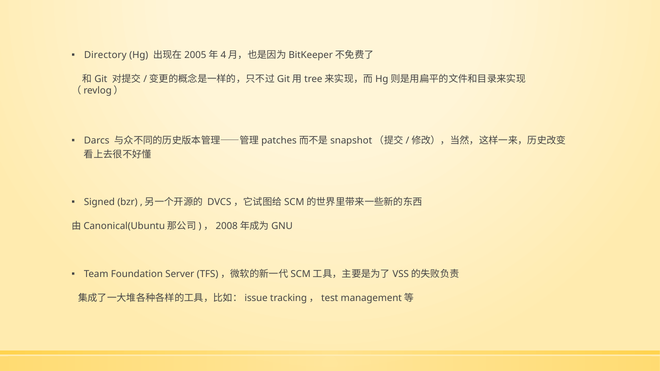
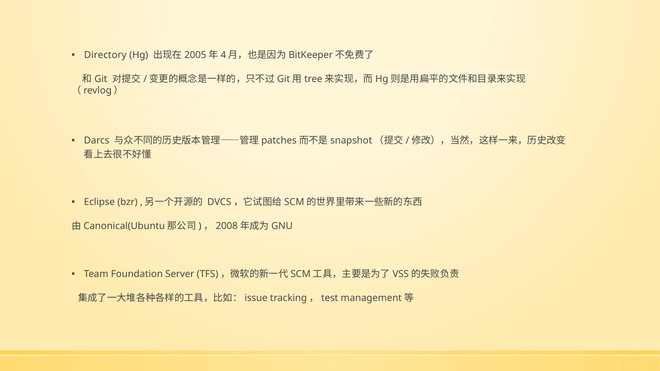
Signed: Signed -> Eclipse (99, 202)
